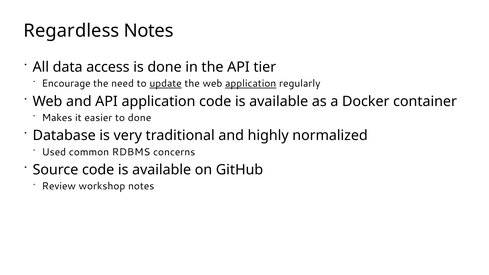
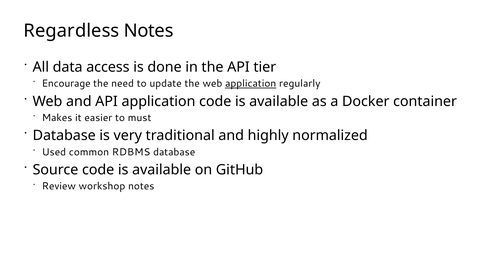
update underline: present -> none (166, 84)
to done: done -> must (140, 118)
RDBMS concerns: concerns -> database (174, 152)
